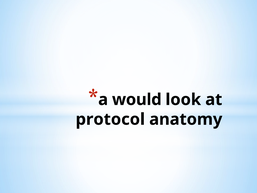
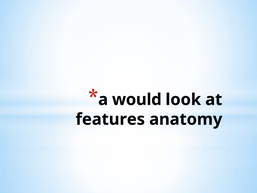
protocol: protocol -> features (110, 119)
